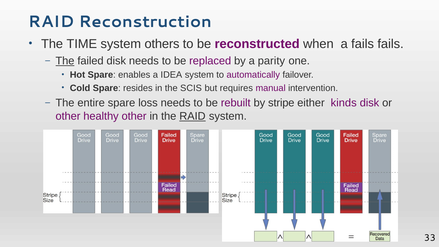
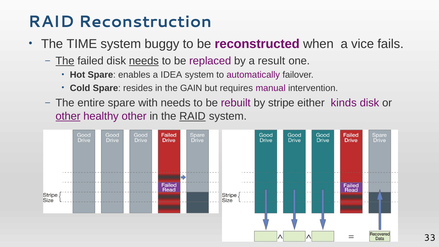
others: others -> buggy (162, 44)
a fails: fails -> vice (363, 44)
needs underline: none -> present (144, 61)
parity: parity -> result (271, 61)
SCIS: SCIS -> GAIN (191, 88)
loss: loss -> with (148, 103)
other underline: none -> present (68, 116)
